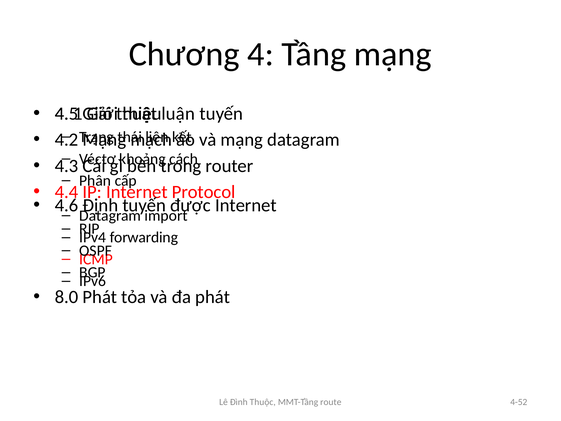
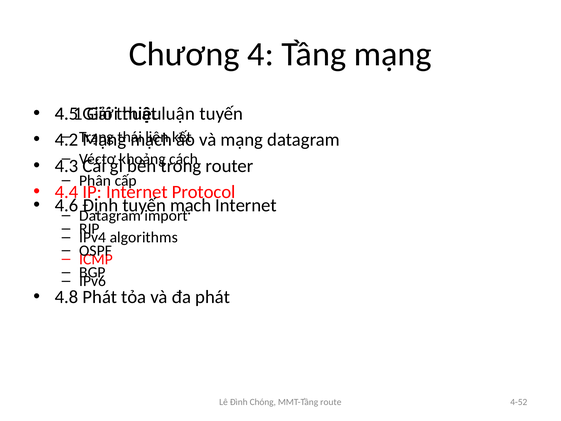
tuyến được: được -> mạch (191, 205)
forwarding: forwarding -> algorithms (144, 237)
8.0: 8.0 -> 4.8 (67, 297)
Thuộc: Thuộc -> Chóng (263, 402)
